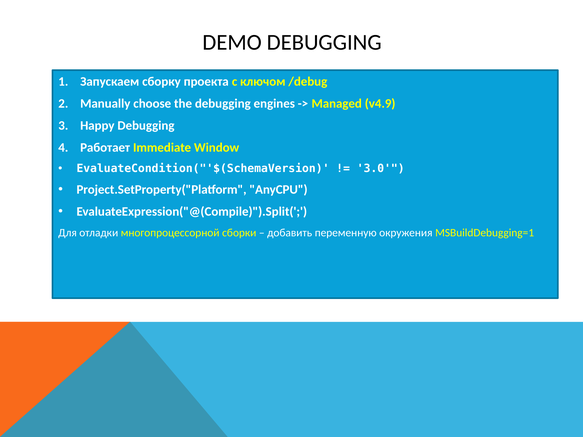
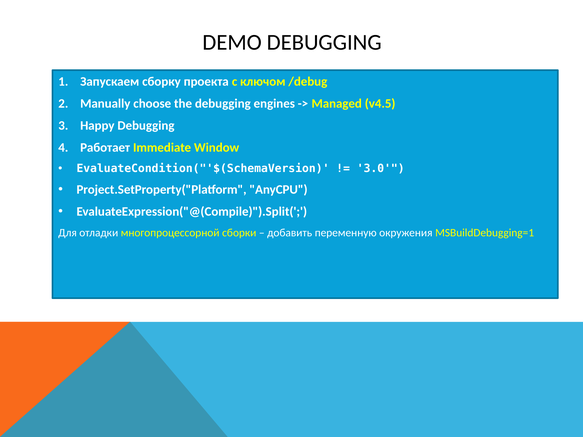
v4.9: v4.9 -> v4.5 (380, 104)
